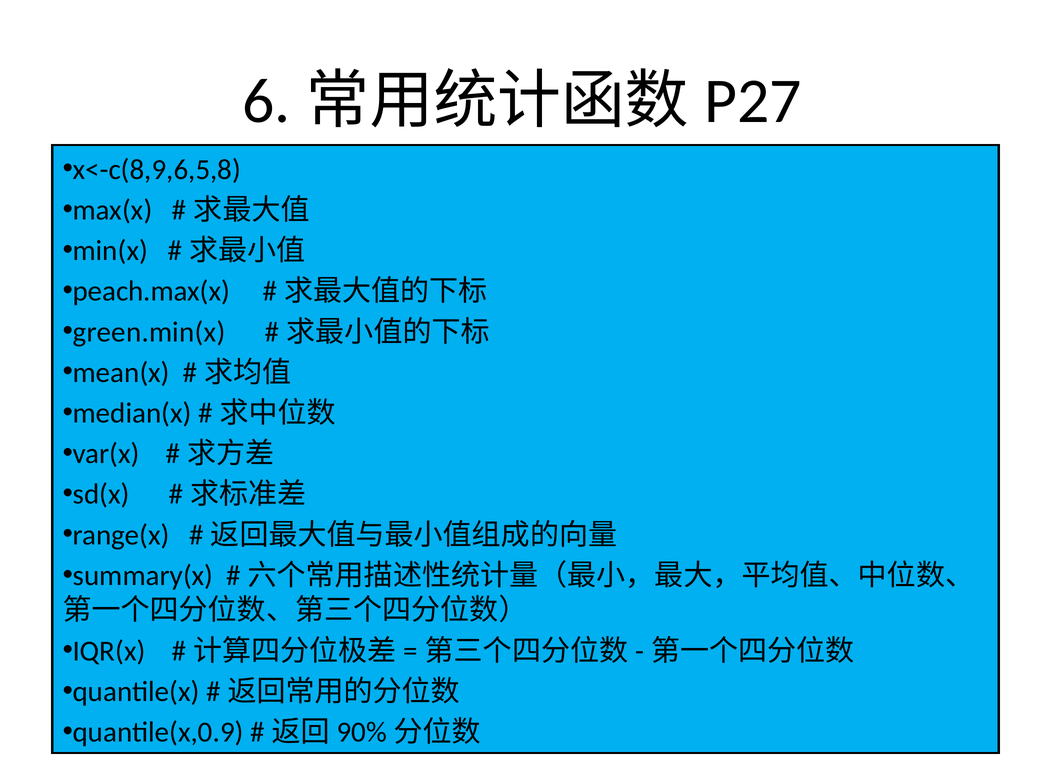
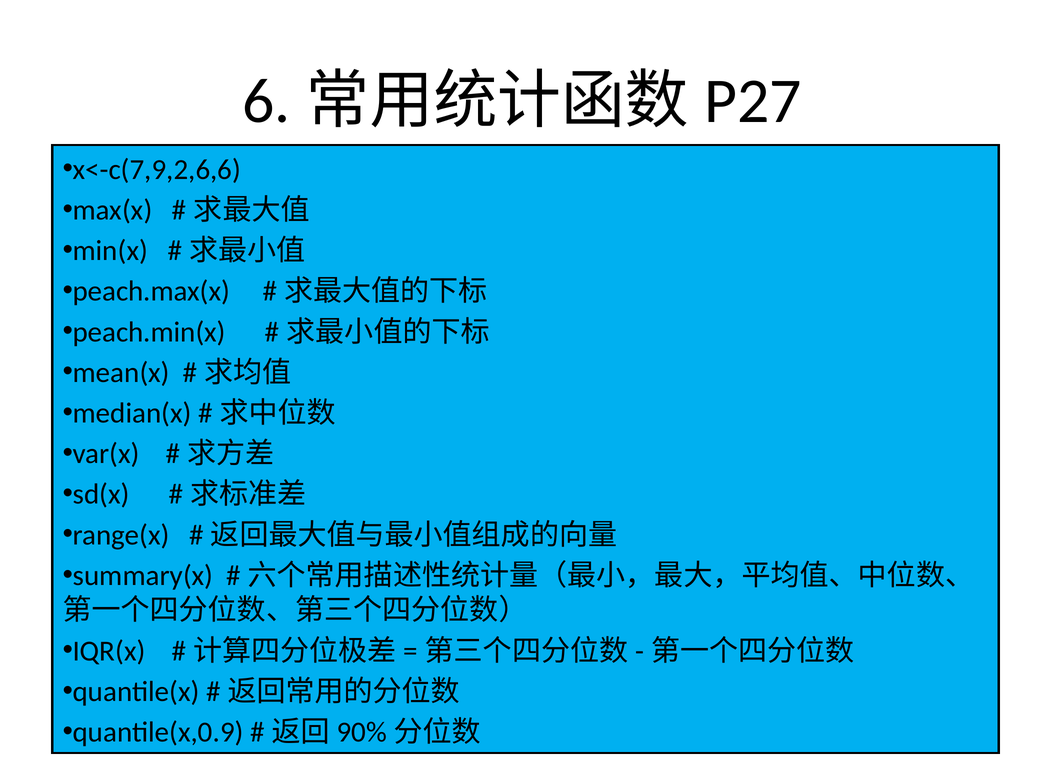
x<-c(8,9,6,5,8: x<-c(8,9,6,5,8 -> x<-c(7,9,2,6,6 (157, 170)
green.min(x: green.min(x -> peach.min(x (149, 332)
